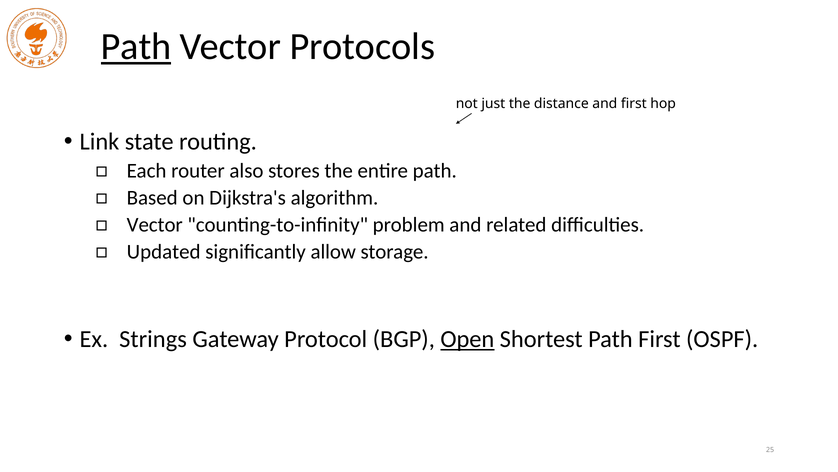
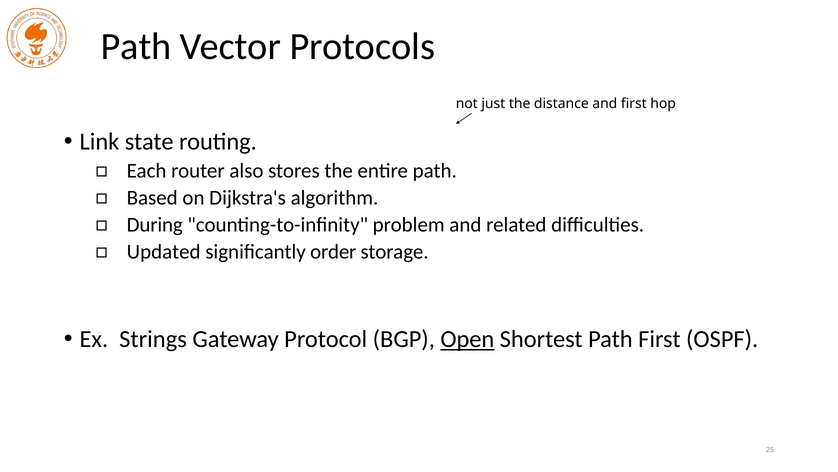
Path underline: present -> none (136, 47)
Vector: Vector -> During (155, 225)
allow: allow -> order (333, 251)
